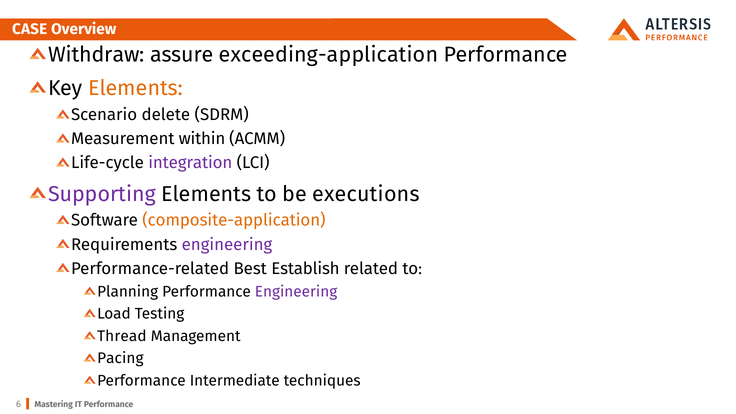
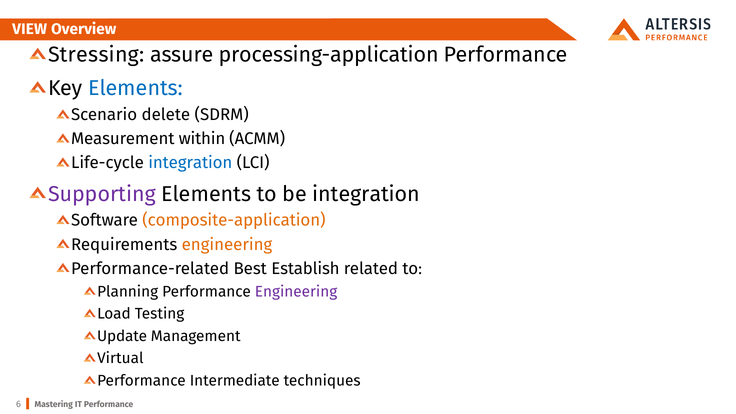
CASE: CASE -> VIEW (30, 29)
Withdraw: Withdraw -> Stressing (96, 55)
exceeding-application: exceeding-application -> processing-application (329, 55)
Elements colour: orange -> blue (136, 88)
integration colour: purple -> blue (190, 163)
be executions: executions -> integration (366, 194)
engineering colour: purple -> orange (227, 244)
Thread: Thread -> Update (122, 336)
Pacing: Pacing -> Virtual (120, 358)
